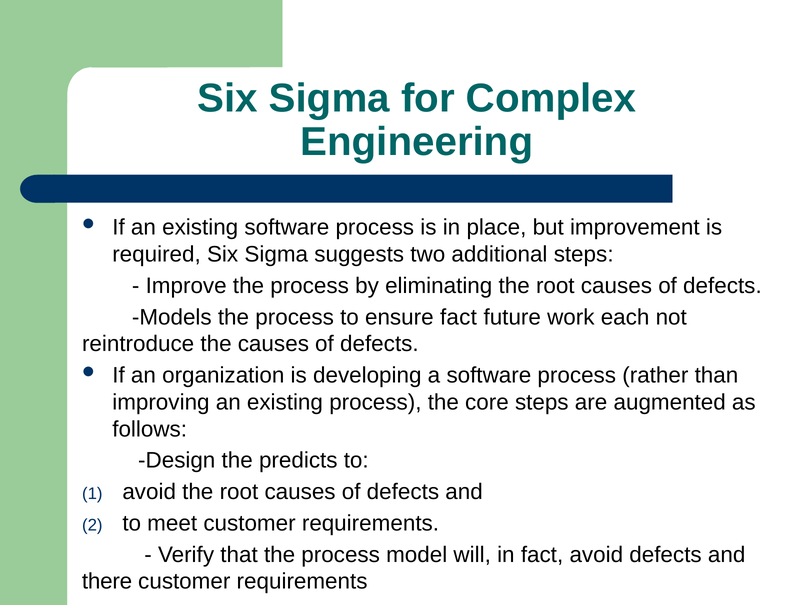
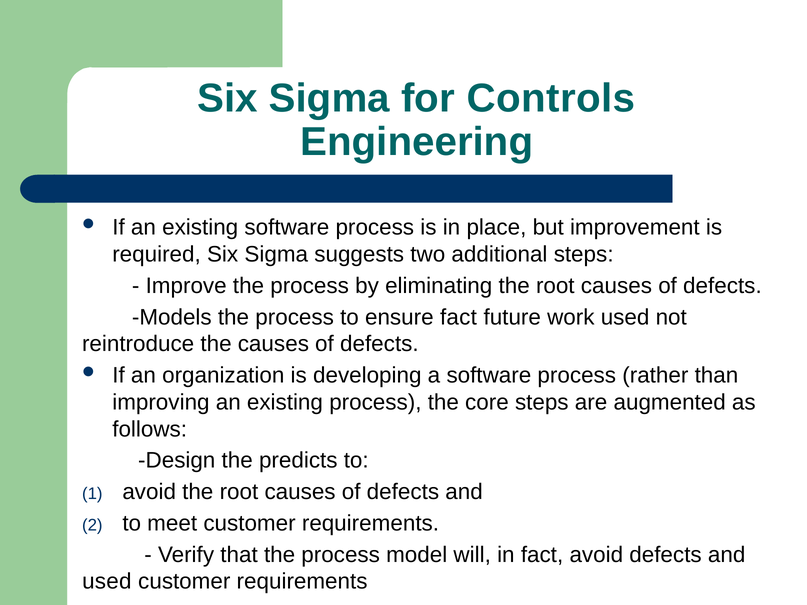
Complex: Complex -> Controls (551, 98)
work each: each -> used (625, 317)
there: there -> used (107, 582)
